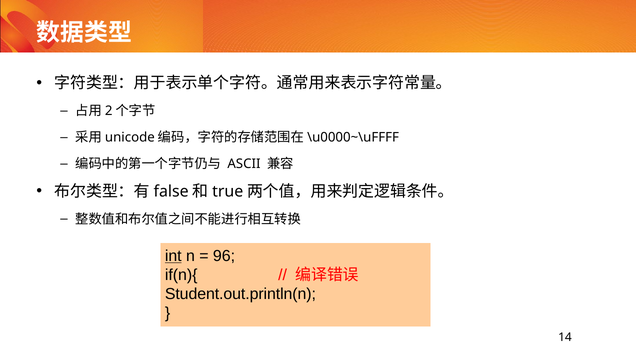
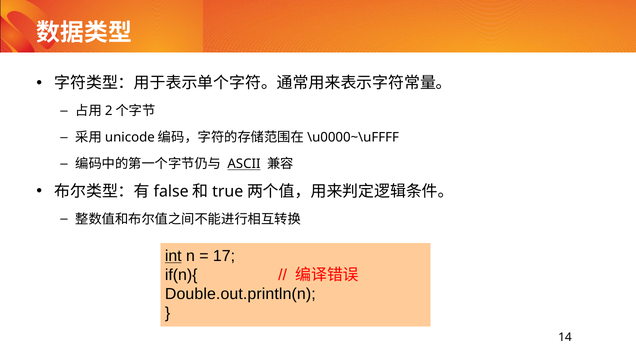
ASCII underline: none -> present (244, 164)
96: 96 -> 17 (224, 256)
Student.out.println(n: Student.out.println(n -> Double.out.println(n (240, 294)
